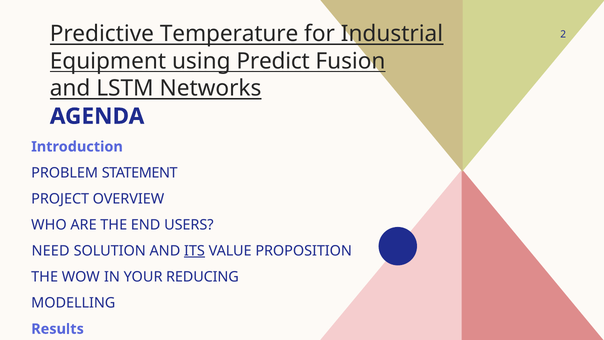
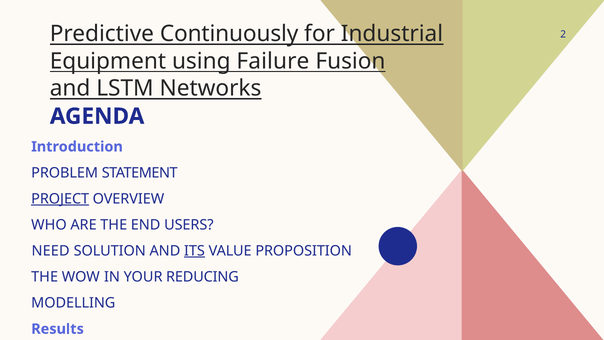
Temperature: Temperature -> Continuously (229, 34)
Predict: Predict -> Failure (273, 61)
PROJECT underline: none -> present (60, 199)
